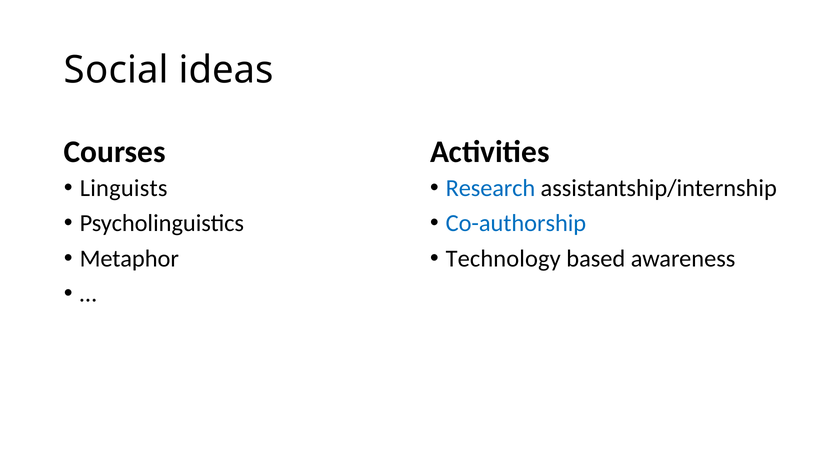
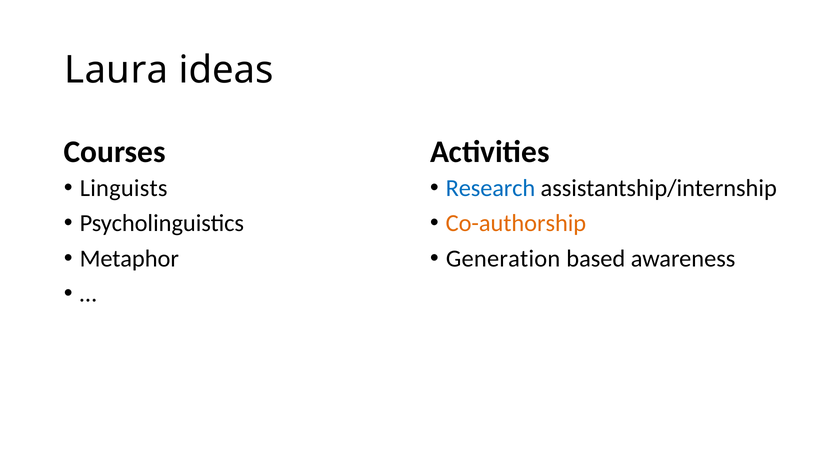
Social: Social -> Laura (116, 70)
Co-authorship colour: blue -> orange (516, 223)
Technology: Technology -> Generation (503, 258)
